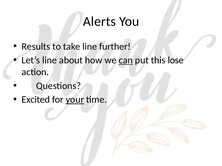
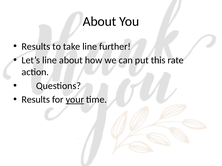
Alerts: Alerts -> About (100, 21)
can underline: present -> none (126, 60)
lose: lose -> rate (176, 60)
Excited: Excited -> Results (36, 100)
